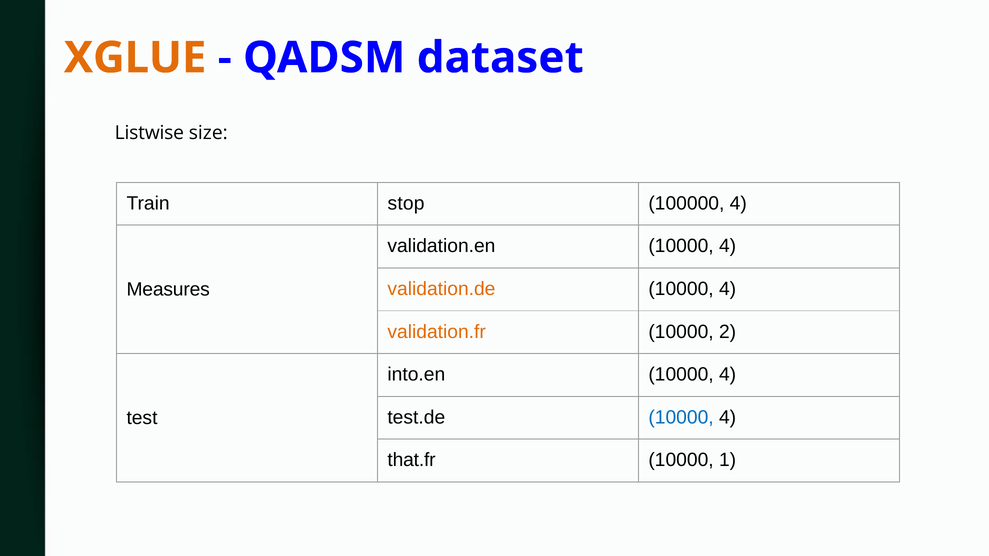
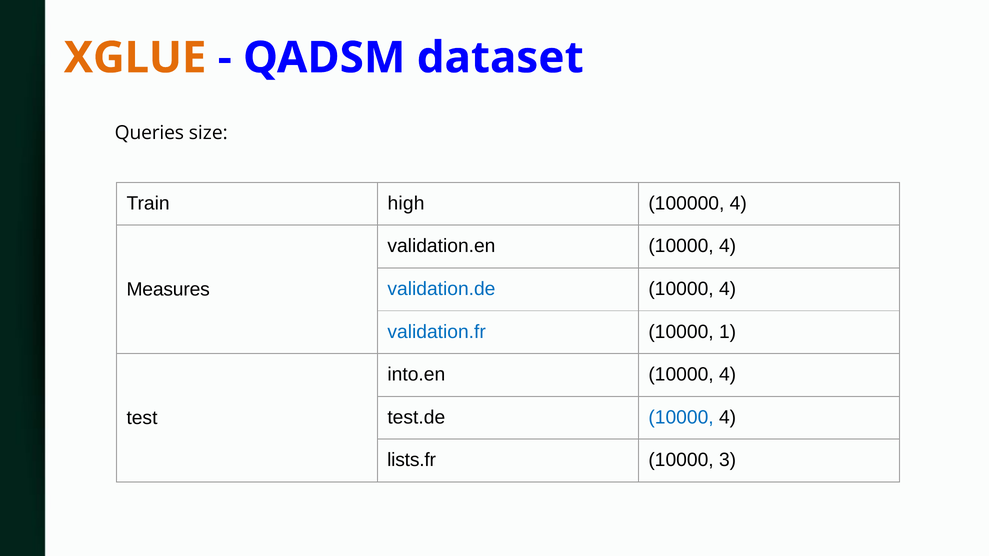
Listwise: Listwise -> Queries (149, 133)
stop: stop -> high (406, 203)
validation.de colour: orange -> blue (441, 289)
validation.fr colour: orange -> blue (437, 332)
2: 2 -> 1 (728, 332)
that.fr: that.fr -> lists.fr (412, 460)
1: 1 -> 3 (728, 460)
